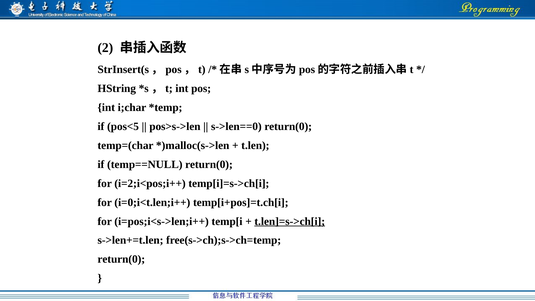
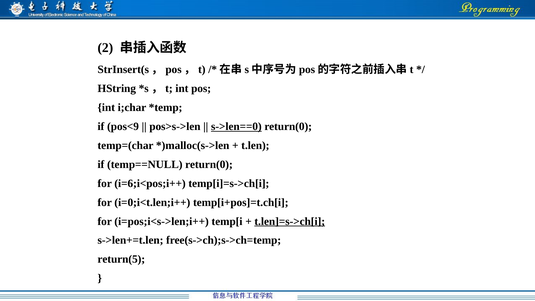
pos<5: pos<5 -> pos<9 (123, 127)
s->len==0 underline: none -> present (236, 127)
i=2;i<pos;i++: i=2;i<pos;i++ -> i=6;i<pos;i++ (150, 183)
return(0: return(0 -> return(5 (121, 259)
